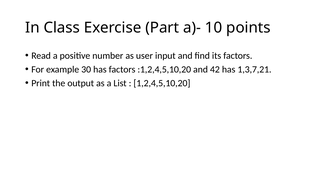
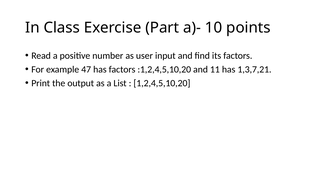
30: 30 -> 47 (86, 70)
42: 42 -> 11 (215, 70)
